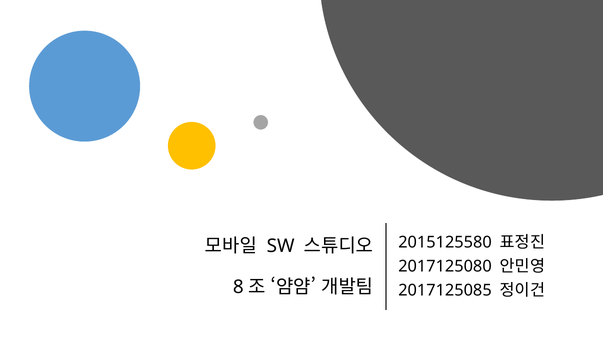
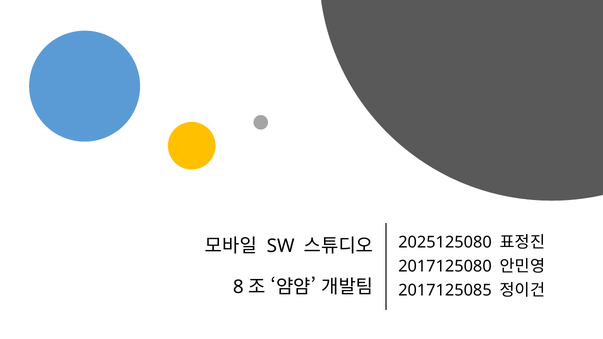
2015125580: 2015125580 -> 2025125080 (445, 243)
